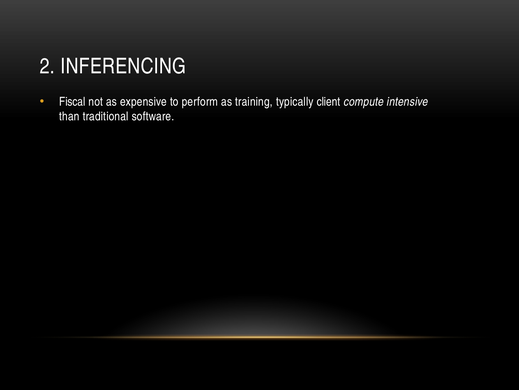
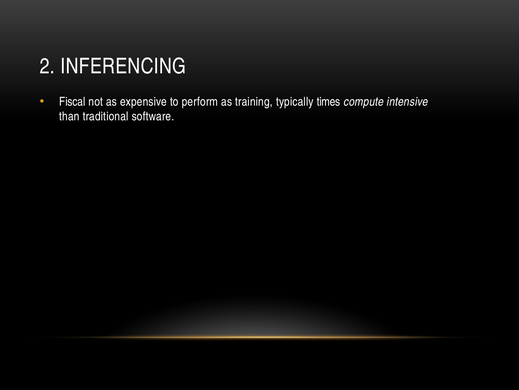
client: client -> times (328, 102)
